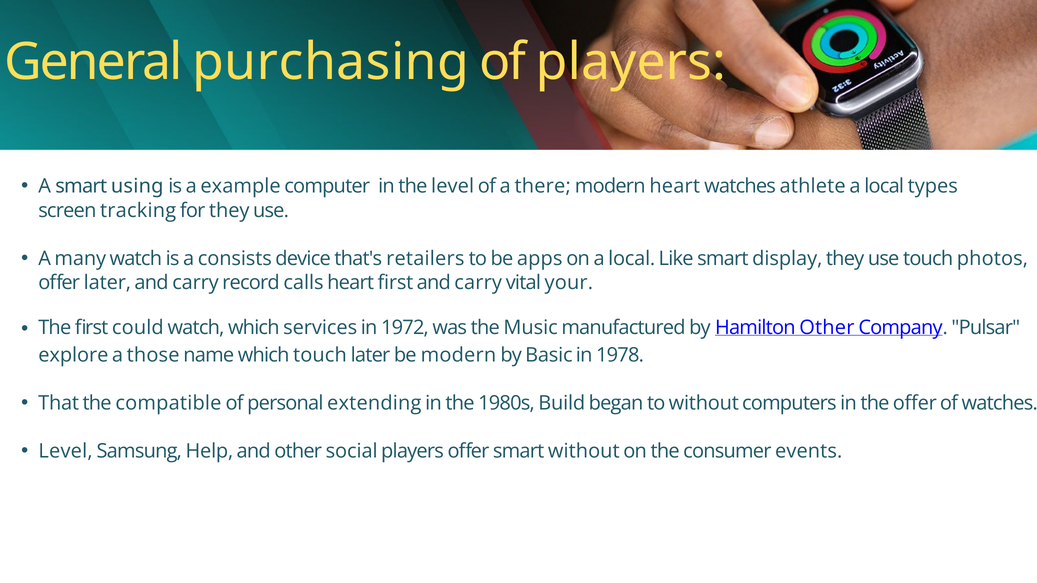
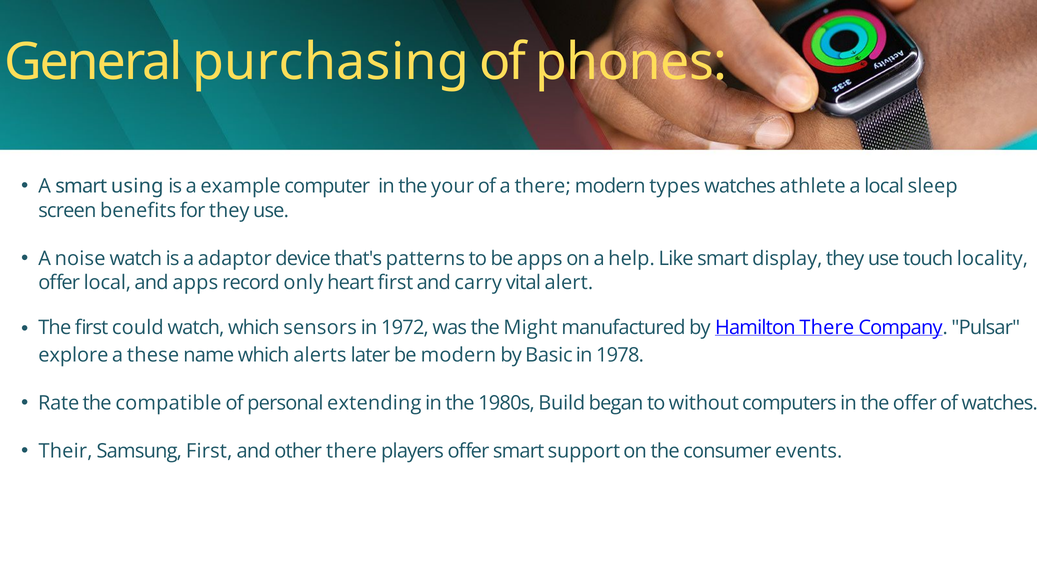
of players: players -> phones (631, 62)
the level: level -> your (453, 186)
modern heart: heart -> types (675, 186)
types: types -> sleep (933, 186)
tracking: tracking -> benefits (138, 211)
many: many -> noise (80, 259)
consists: consists -> adaptor (235, 259)
retailers: retailers -> patterns (425, 259)
on a local: local -> help (632, 259)
photos: photos -> locality (992, 259)
offer later: later -> local (107, 283)
carry: carry -> apps (195, 283)
calls: calls -> only (303, 283)
your: your -> alert (569, 283)
services: services -> sensors (320, 328)
Music: Music -> Might (530, 328)
Hamilton Other: Other -> There (827, 328)
those: those -> these (153, 355)
which touch: touch -> alerts (320, 355)
That: That -> Rate (59, 403)
Level: Level -> Their (66, 451)
Samsung Help: Help -> First (209, 451)
other social: social -> there (351, 451)
smart without: without -> support (584, 451)
